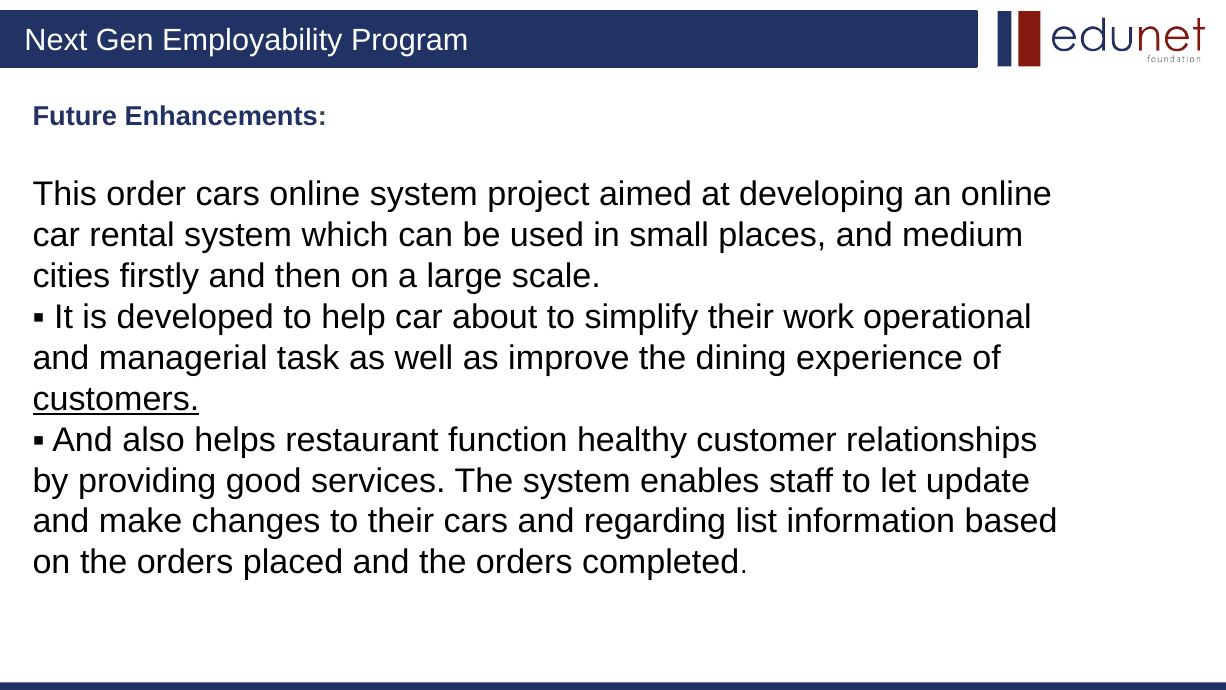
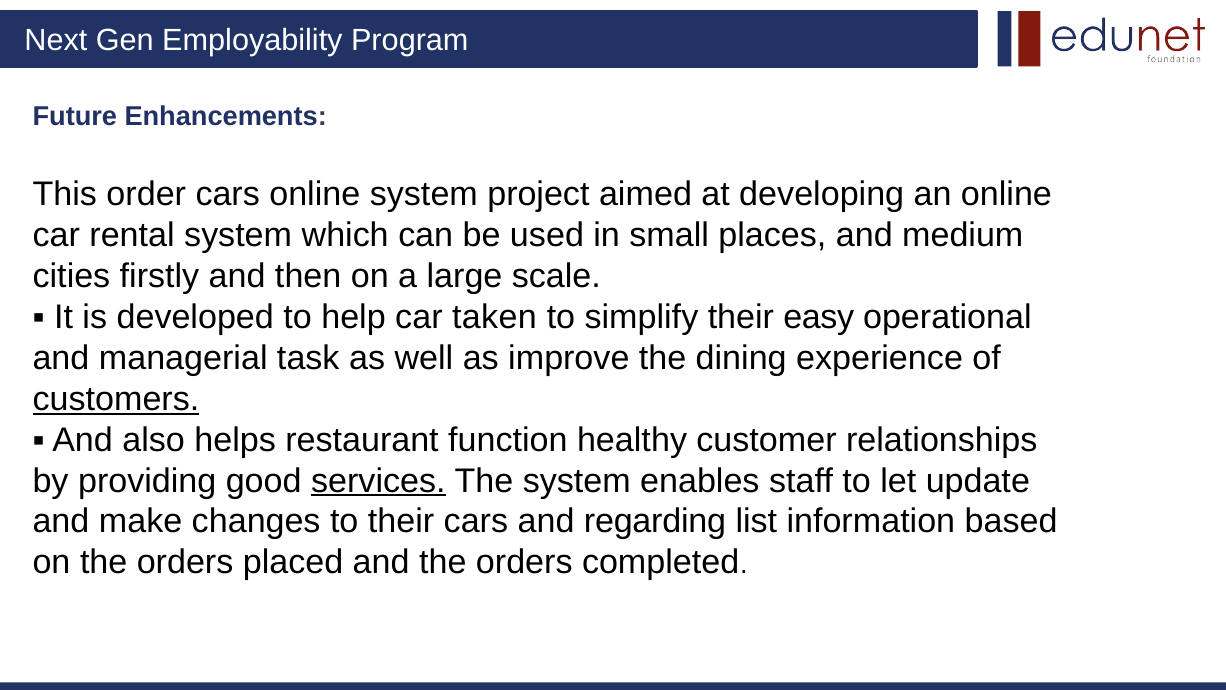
about: about -> taken (494, 317)
work: work -> easy (819, 317)
services underline: none -> present (378, 481)
